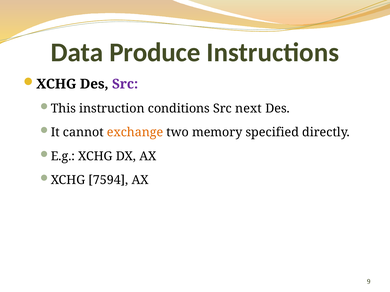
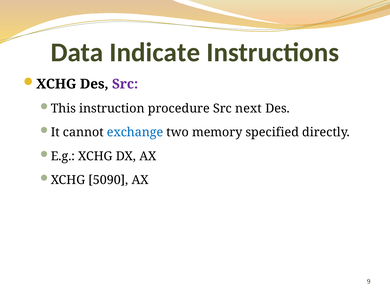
Produce: Produce -> Indicate (155, 53)
conditions: conditions -> procedure (179, 109)
exchange colour: orange -> blue (135, 133)
7594: 7594 -> 5090 (108, 180)
